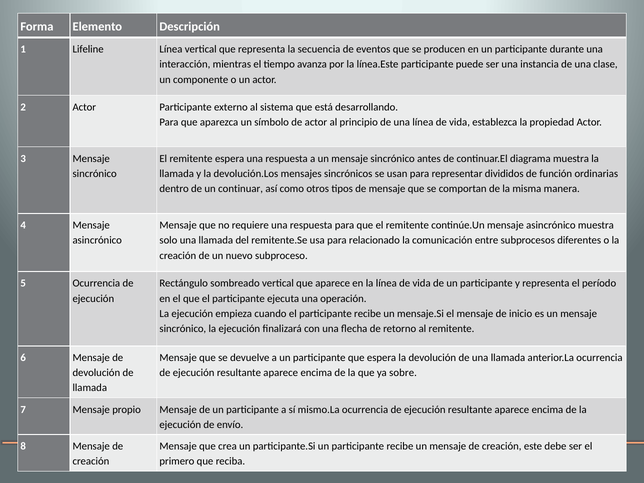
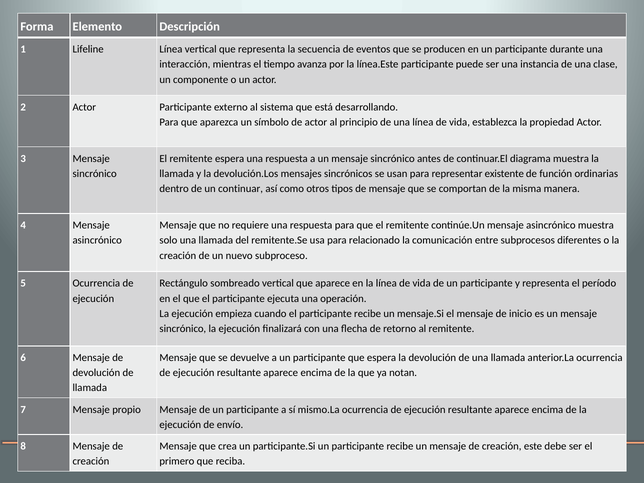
divididos: divididos -> existente (504, 174)
sobre: sobre -> notan (403, 373)
